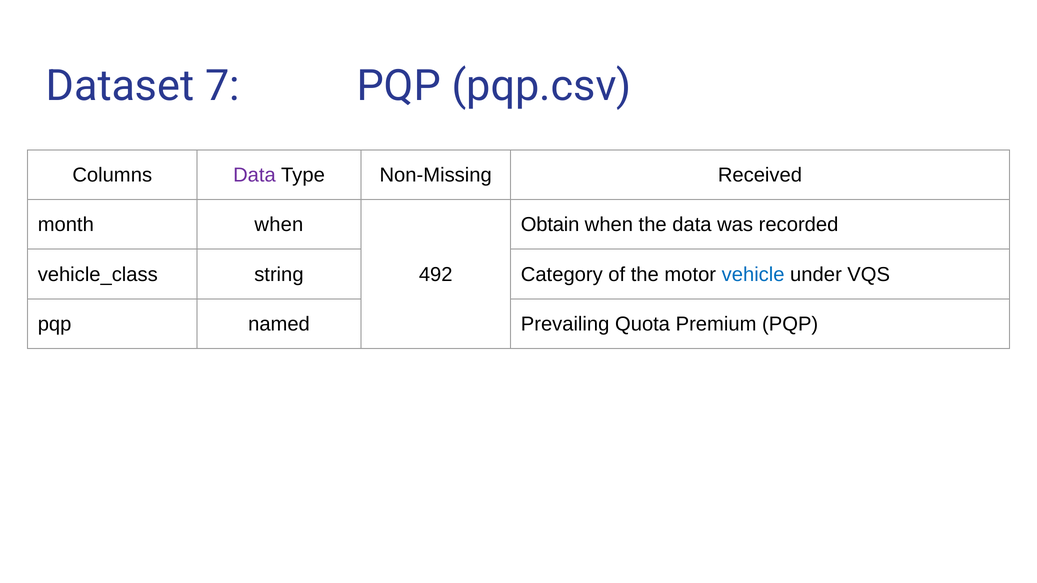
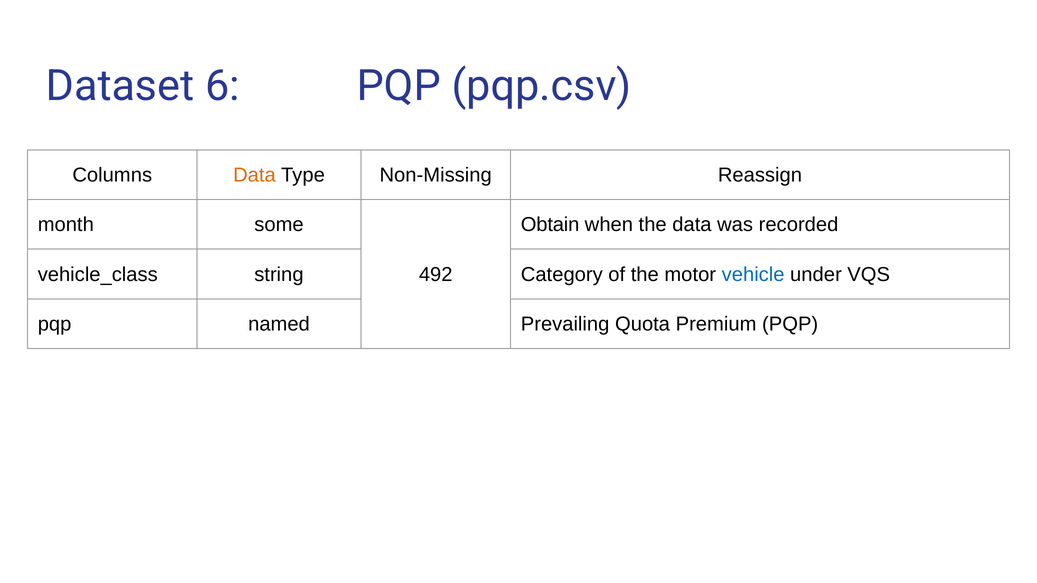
7: 7 -> 6 (222, 86)
Data colour: purple -> orange (254, 175)
Received: Received -> Reassign (760, 175)
month when: when -> some (279, 225)
